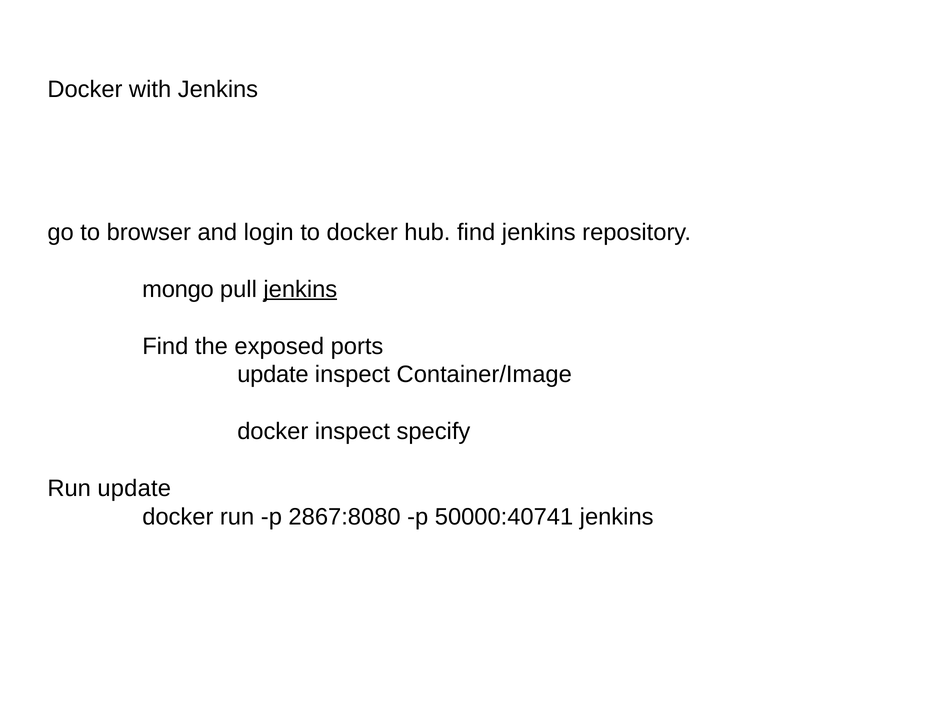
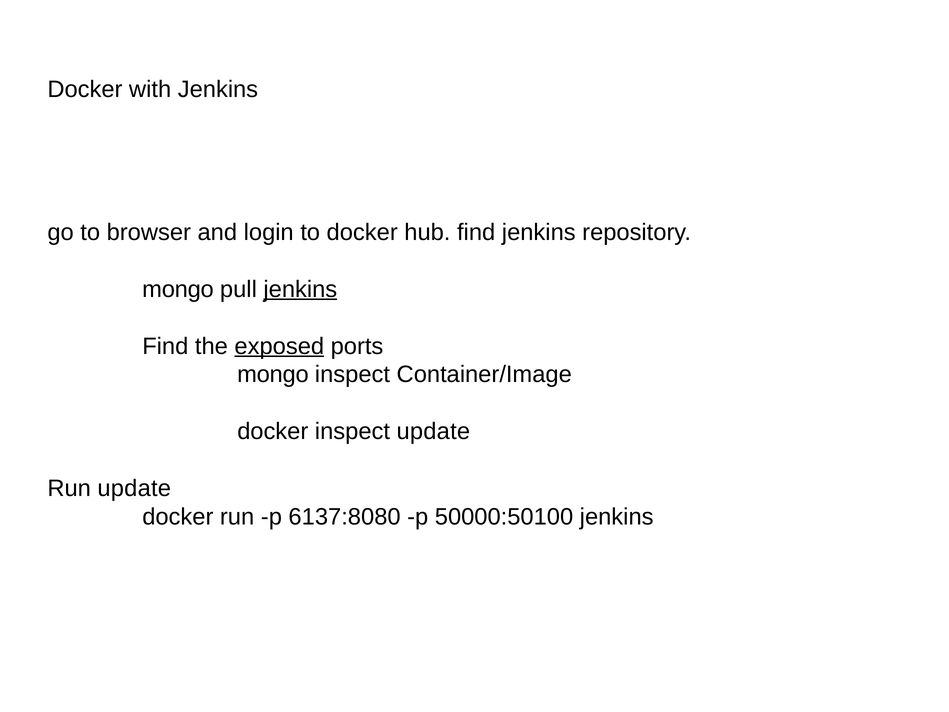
exposed underline: none -> present (279, 346)
update: update -> mongo (273, 375)
inspect specify: specify -> update (433, 431)
2867:8080: 2867:8080 -> 6137:8080 (345, 517)
50000:40741: 50000:40741 -> 50000:50100 (504, 517)
